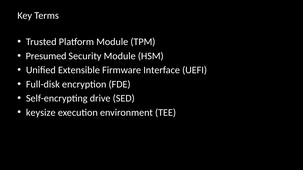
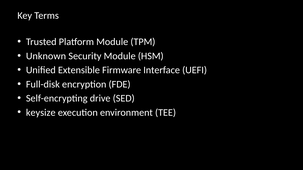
Presumed: Presumed -> Unknown (46, 56)
